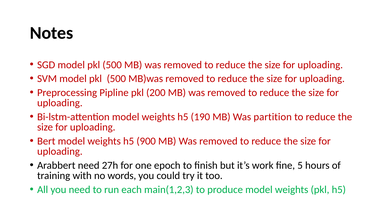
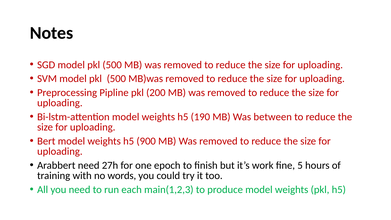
partition: partition -> between (273, 117)
